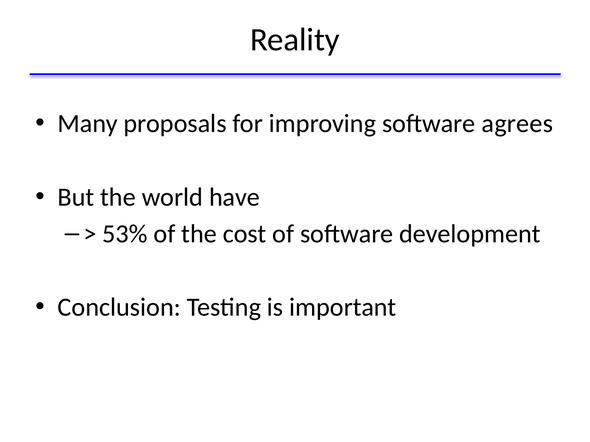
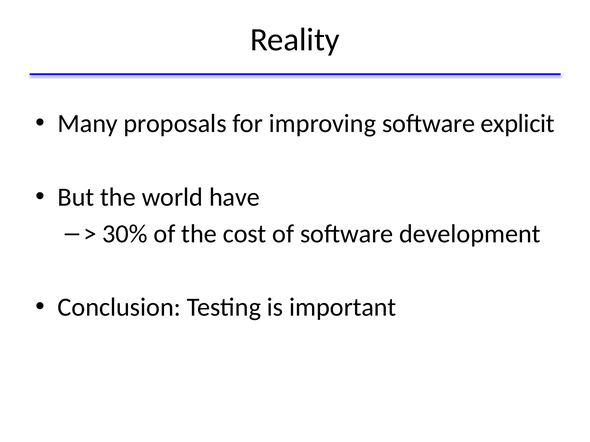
agrees: agrees -> explicit (518, 124)
53%: 53% -> 30% (125, 234)
